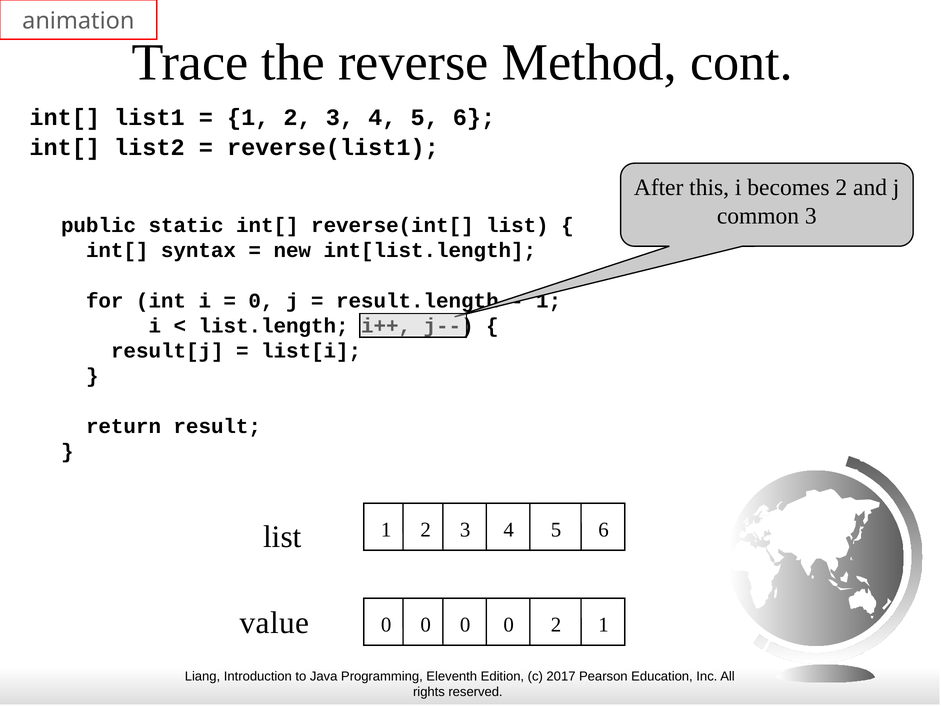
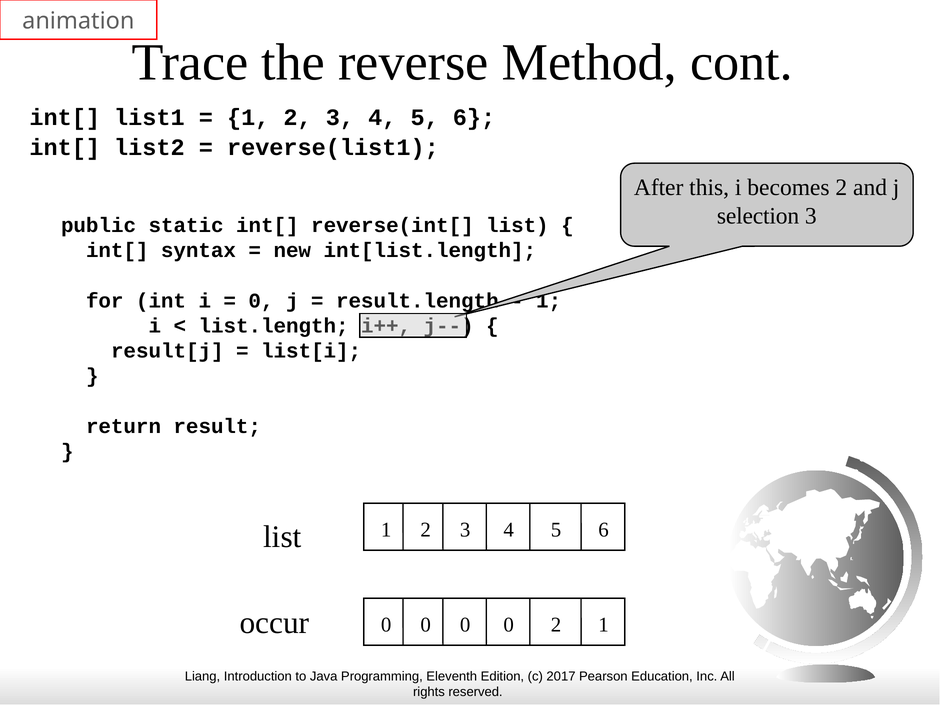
common: common -> selection (758, 216)
value: value -> occur (275, 623)
